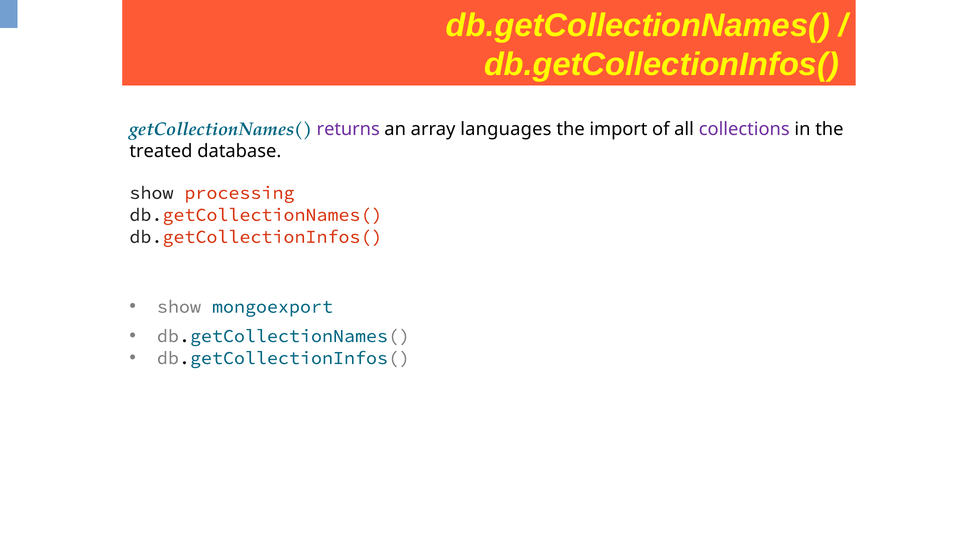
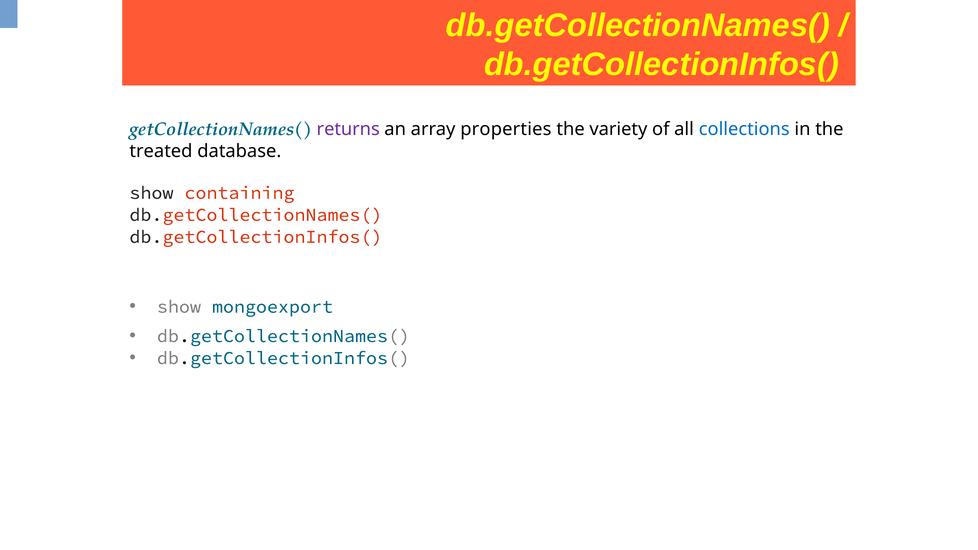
languages: languages -> properties (506, 129)
import: import -> variety (618, 129)
collections colour: purple -> blue (744, 129)
processing: processing -> containing (239, 193)
